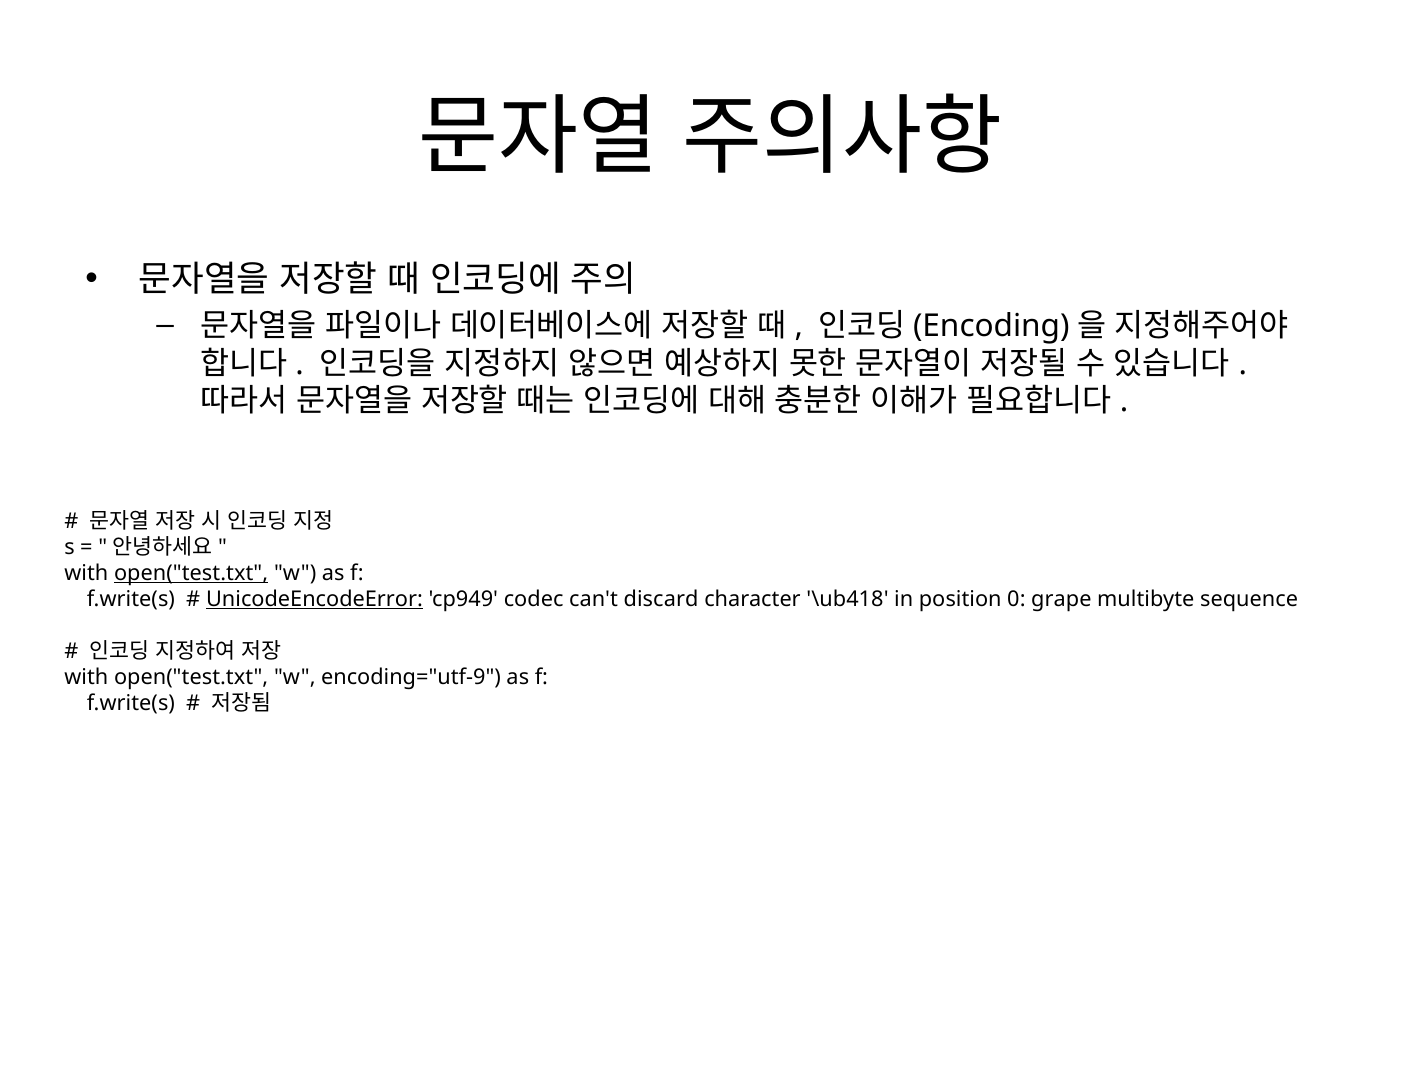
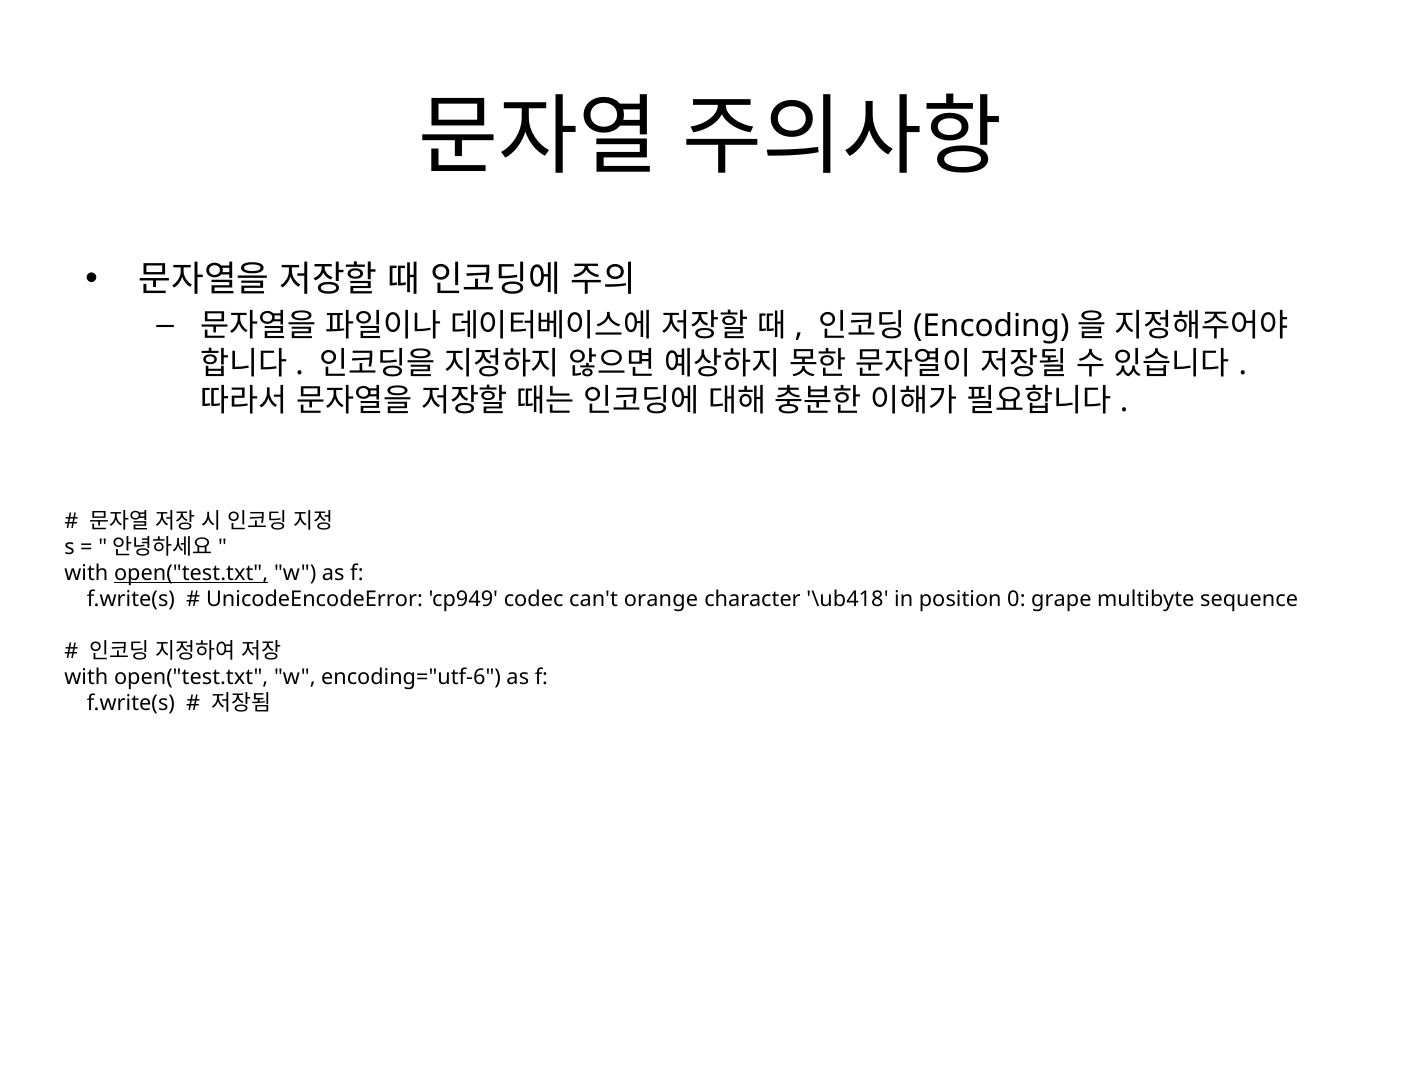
UnicodeEncodeError underline: present -> none (314, 599)
discard: discard -> orange (661, 599)
encoding="utf-9: encoding="utf-9 -> encoding="utf-6 (411, 678)
